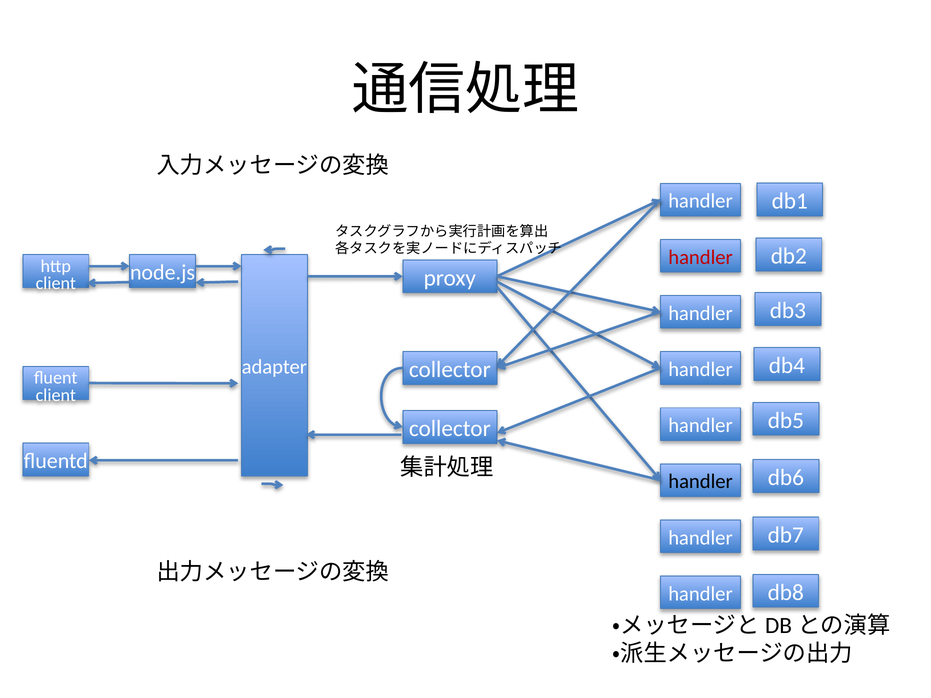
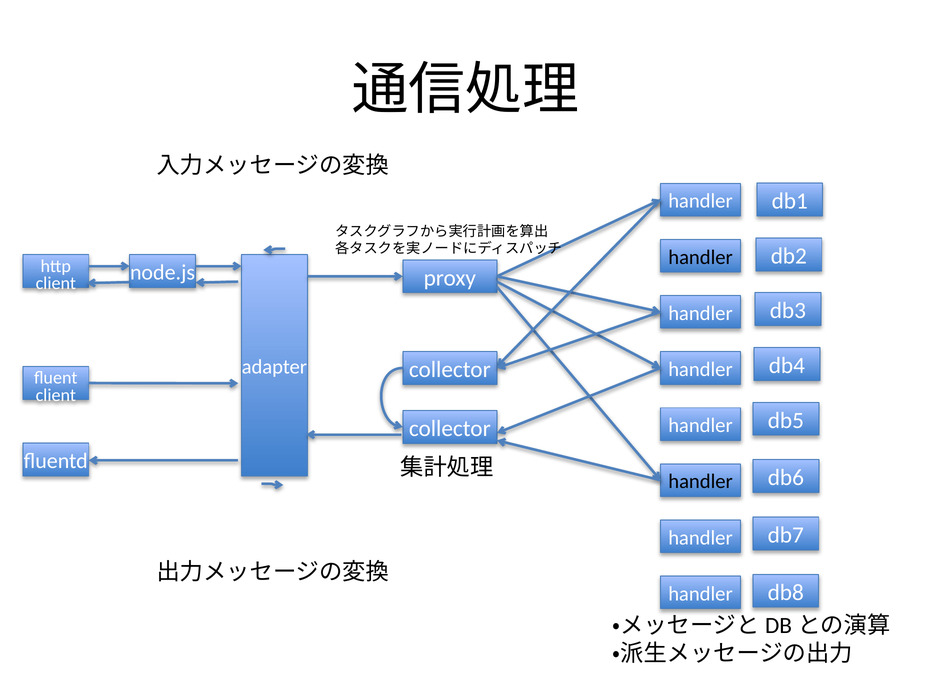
handler colour: red -> black (701, 257)
